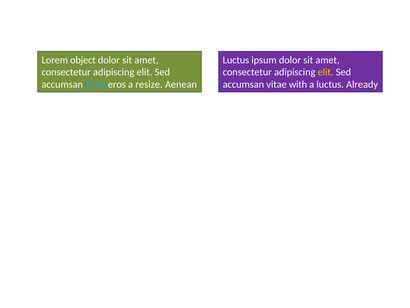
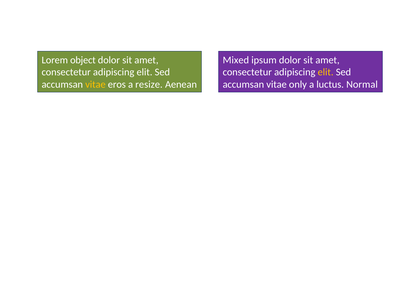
Luctus: Luctus -> Mixed (236, 60)
vitae colour: light blue -> yellow (95, 84)
with: with -> only (298, 84)
Already: Already -> Normal (362, 84)
